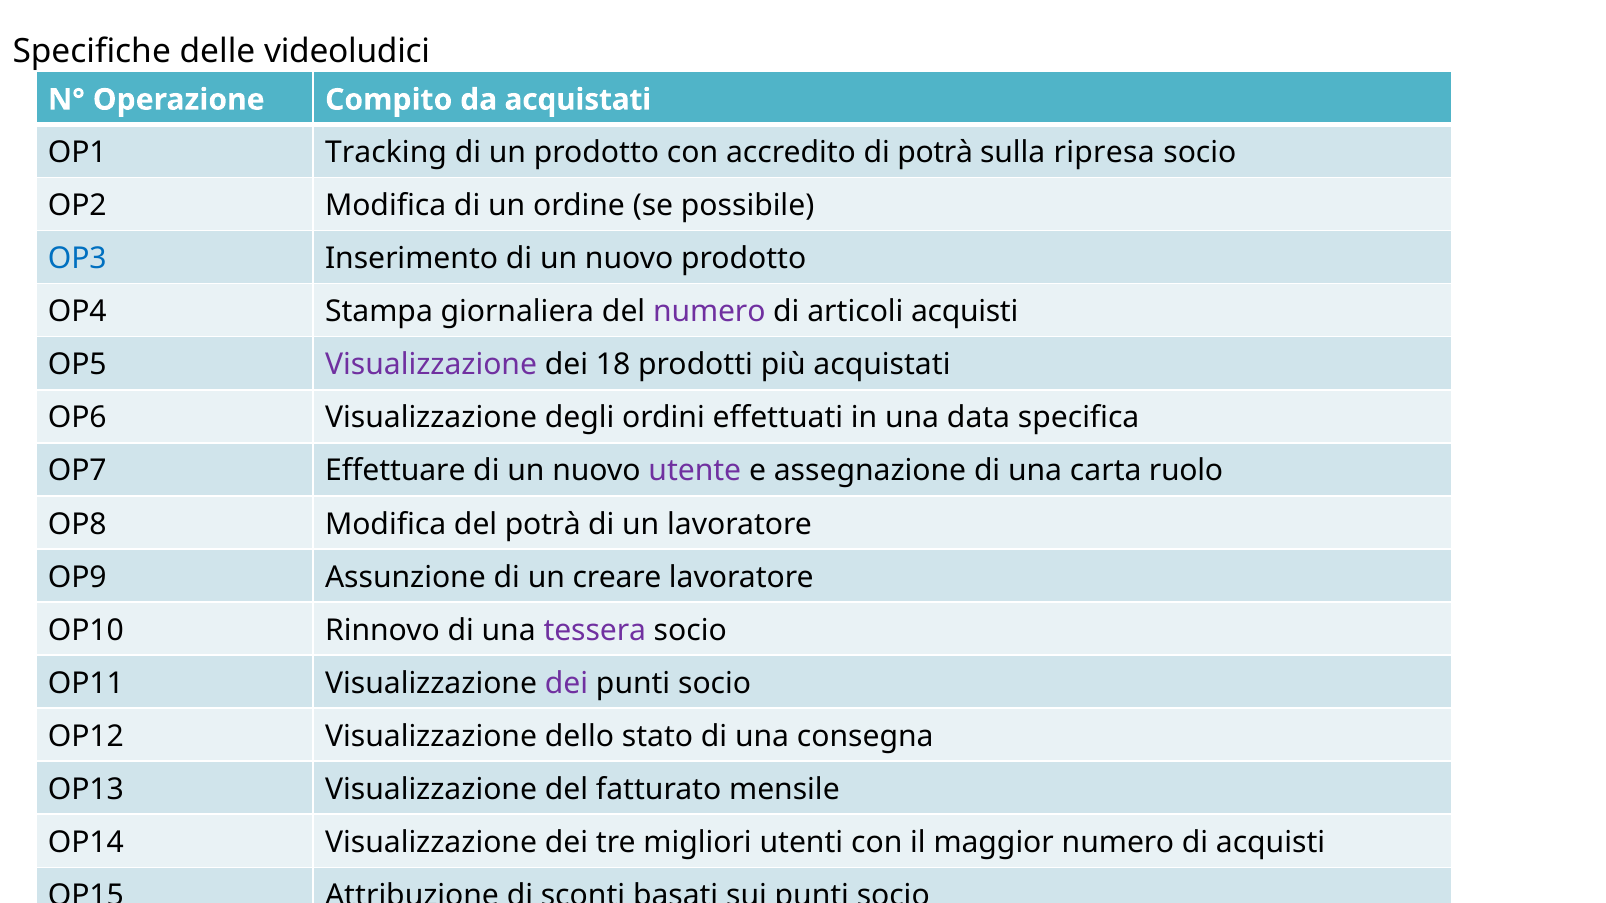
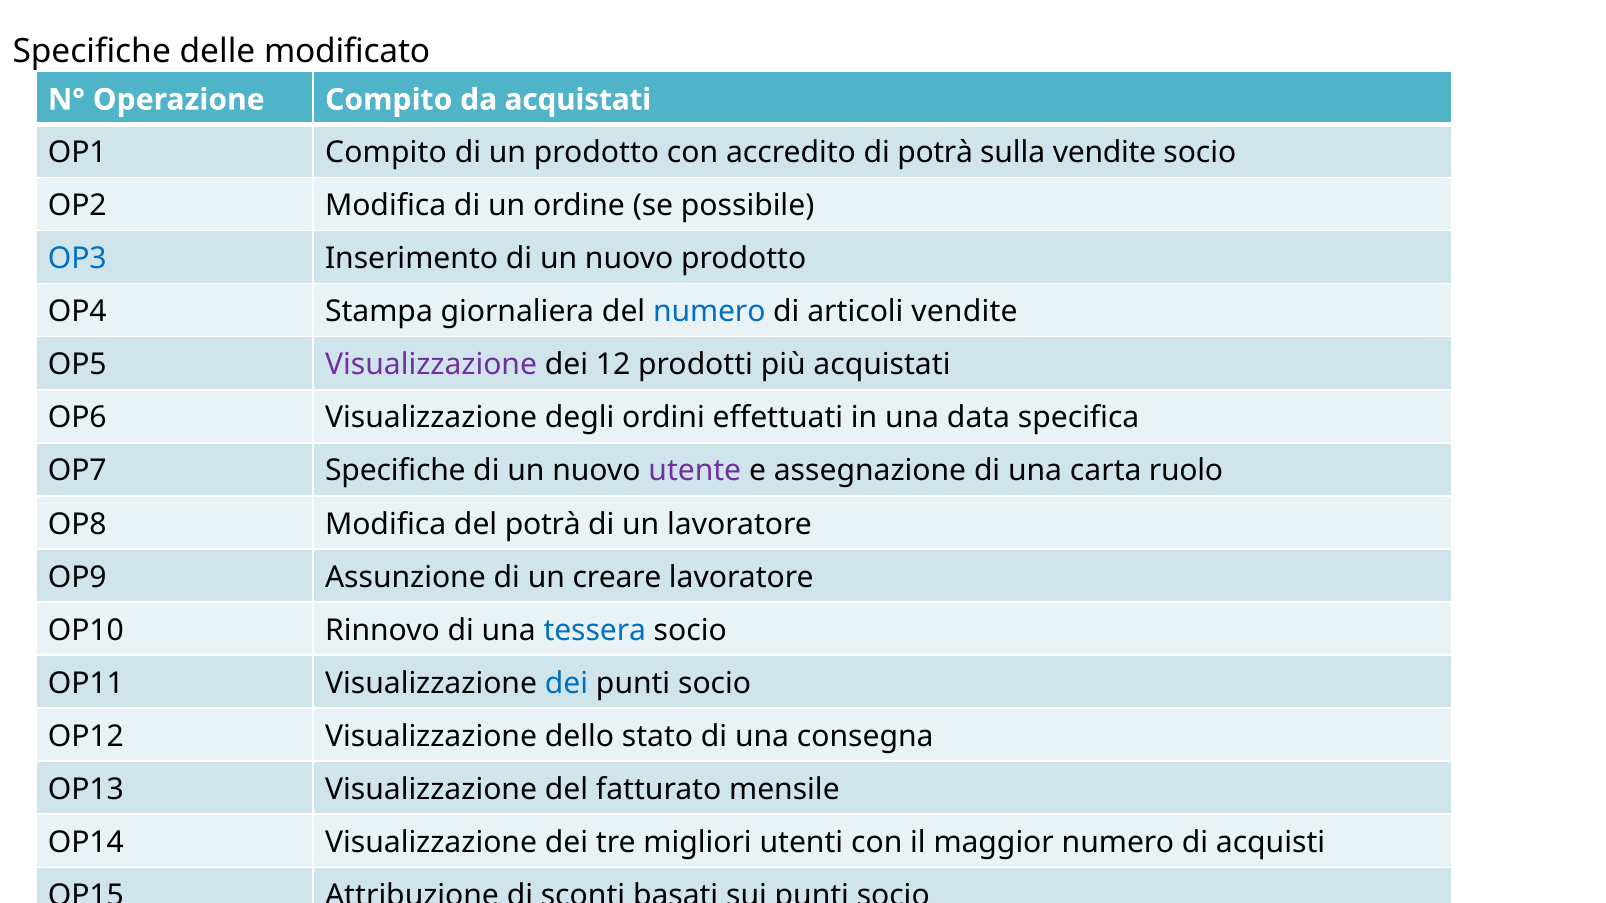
videoludici: videoludici -> modificato (347, 51)
OP1 Tracking: Tracking -> Compito (386, 153)
sulla ripresa: ripresa -> vendite (1105, 153)
numero colour: purple -> blue (709, 312)
articoli acquisti: acquisti -> vendite (964, 312)
18: 18 -> 12 (613, 365)
OP7 Effettuare: Effettuare -> Specifiche (395, 471)
tessera colour: purple -> blue (595, 630)
dei colour: purple -> blue (567, 683)
